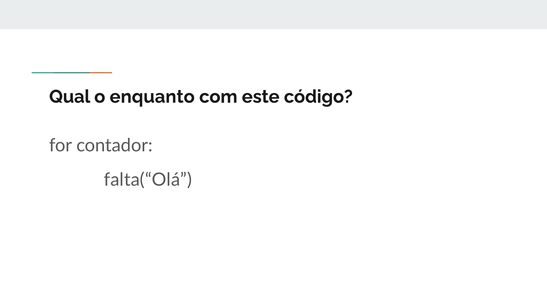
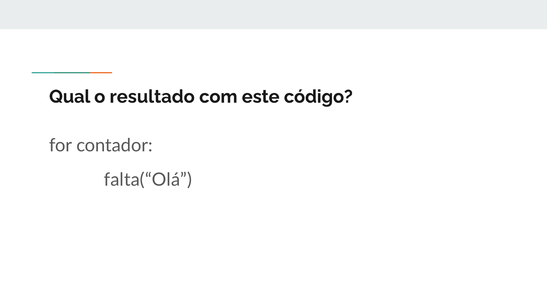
enquanto: enquanto -> resultado (152, 97)
